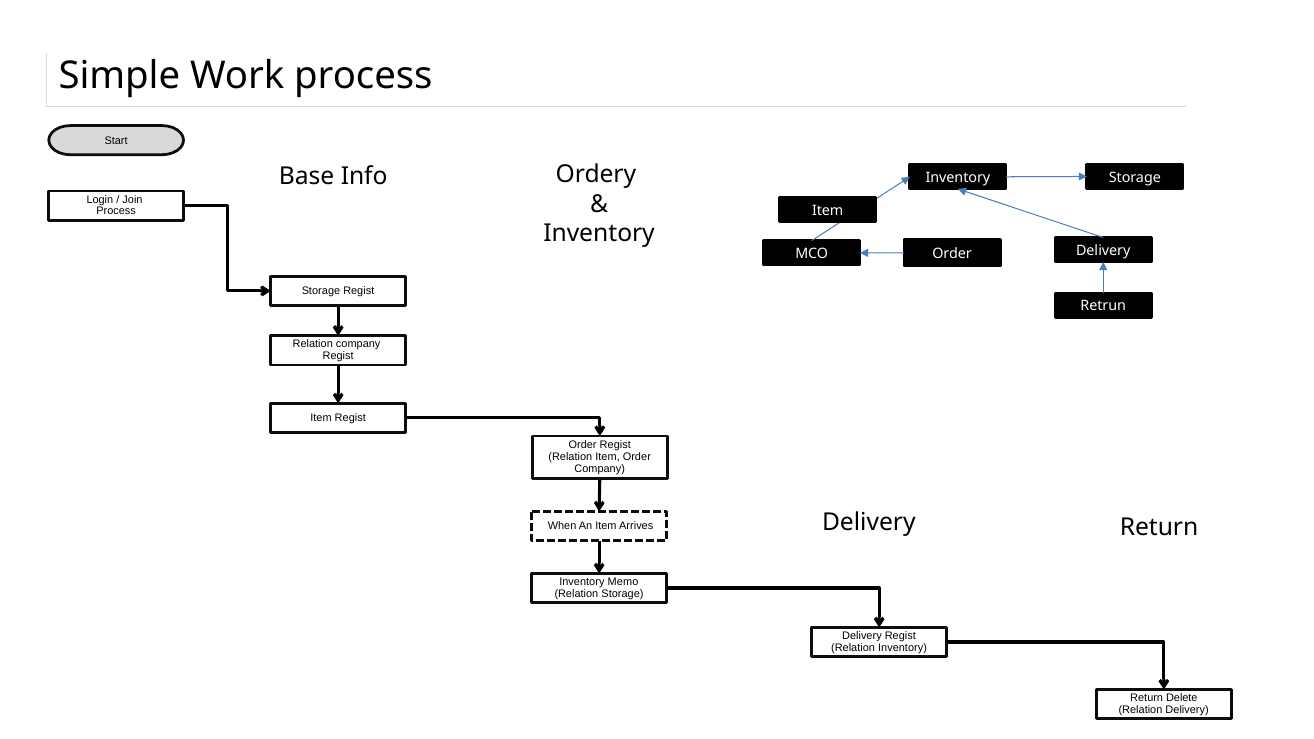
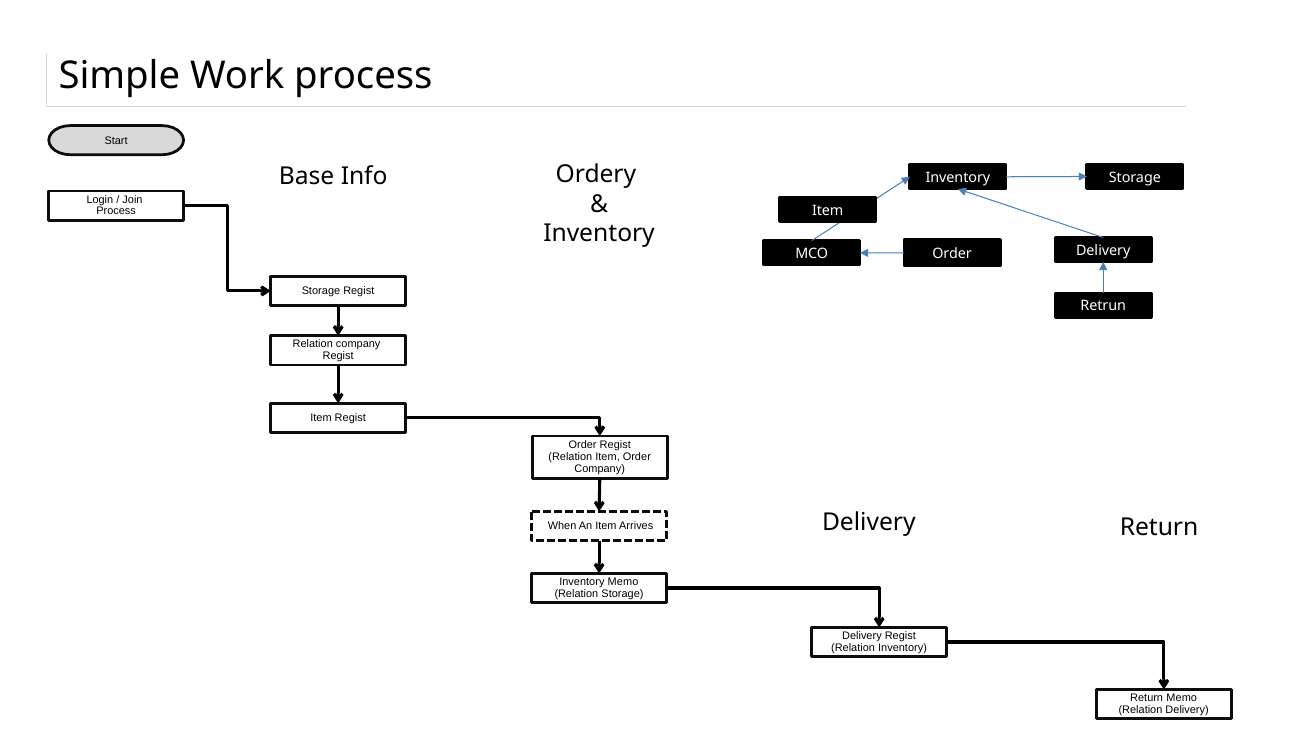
Return Delete: Delete -> Memo (1182, 698)
